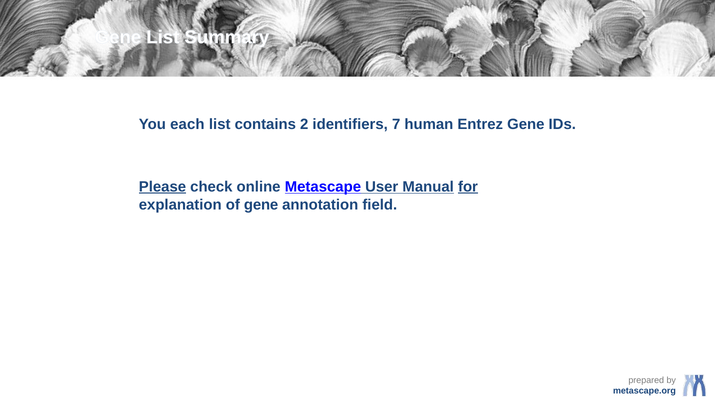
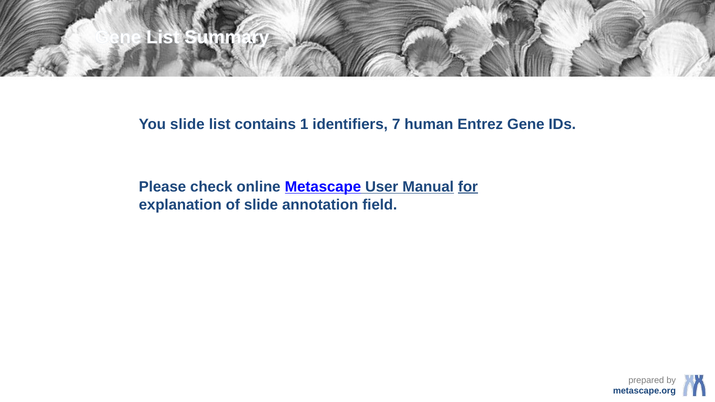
You each: each -> slide (187, 124)
2: 2 -> 1 (304, 124)
Please underline: present -> none (162, 187)
of gene: gene -> slide (261, 205)
